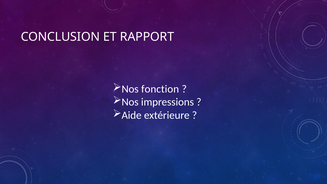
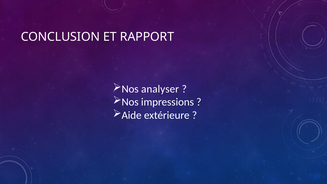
fonction: fonction -> analyser (160, 89)
